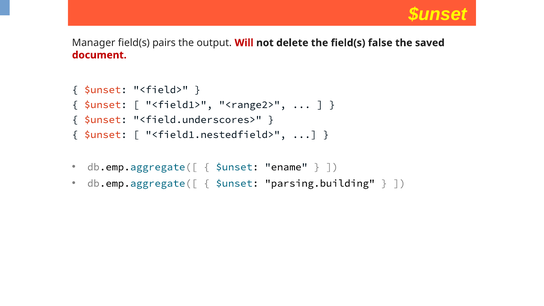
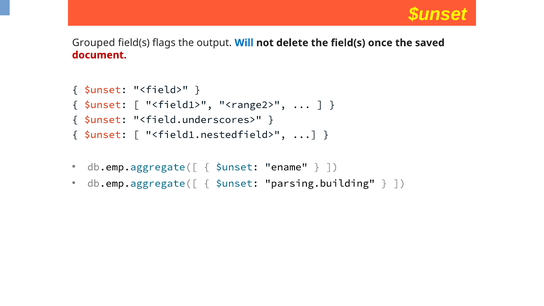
Manager: Manager -> Grouped (94, 43)
pairs: pairs -> flags (164, 43)
Will colour: red -> blue (244, 43)
false: false -> once (380, 43)
